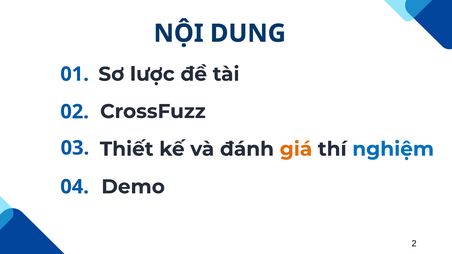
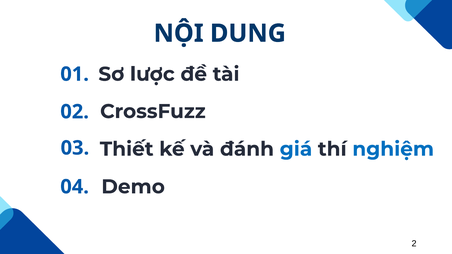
giá colour: orange -> blue (296, 149)
